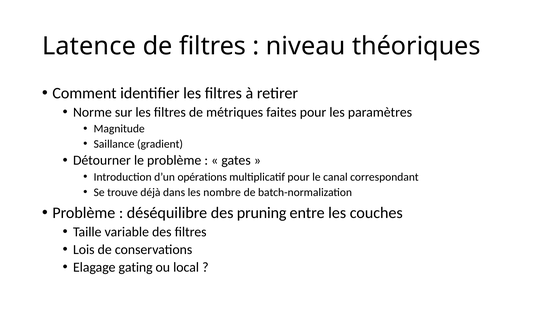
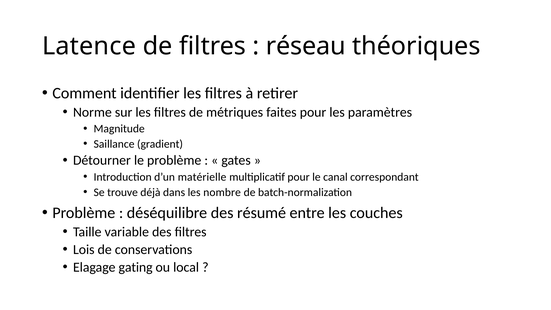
niveau: niveau -> réseau (306, 46)
opérations: opérations -> matérielle (202, 177)
pruning: pruning -> résumé (262, 213)
